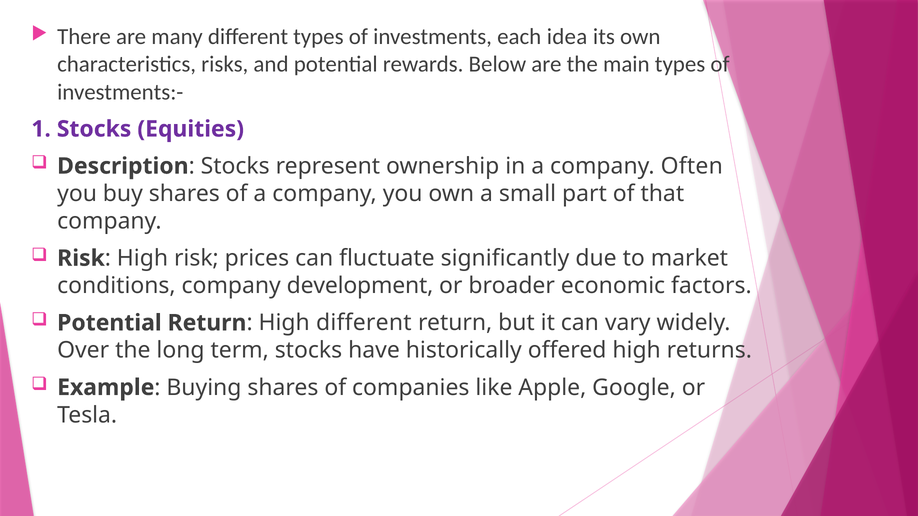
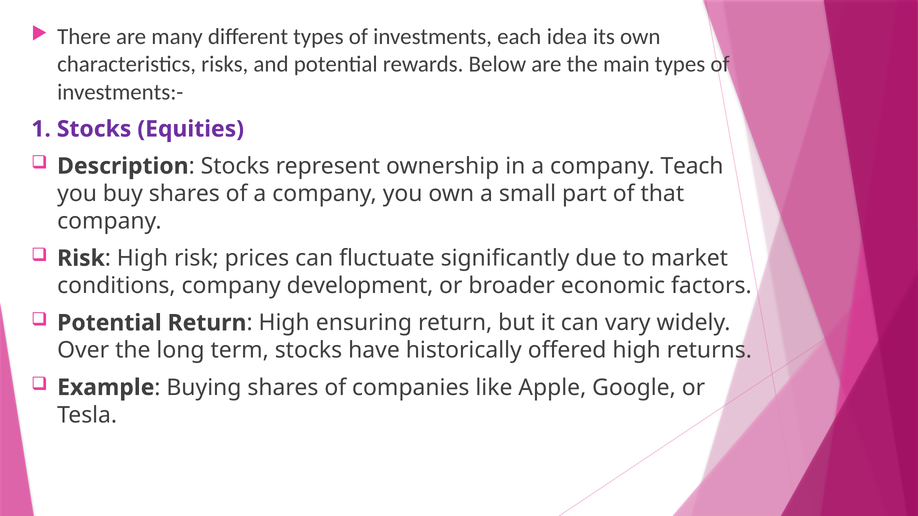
Often: Often -> Teach (692, 166)
High different: different -> ensuring (364, 323)
